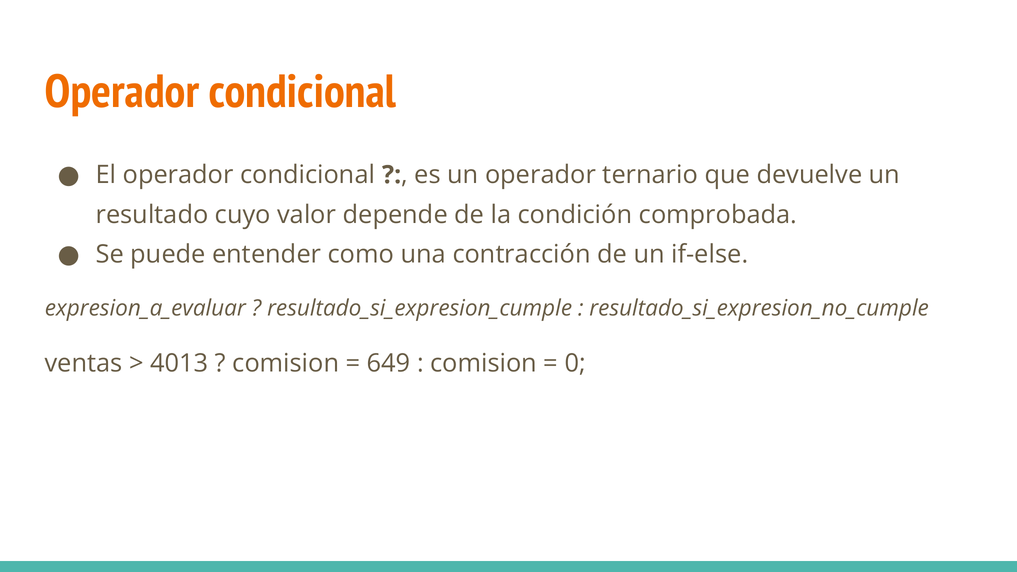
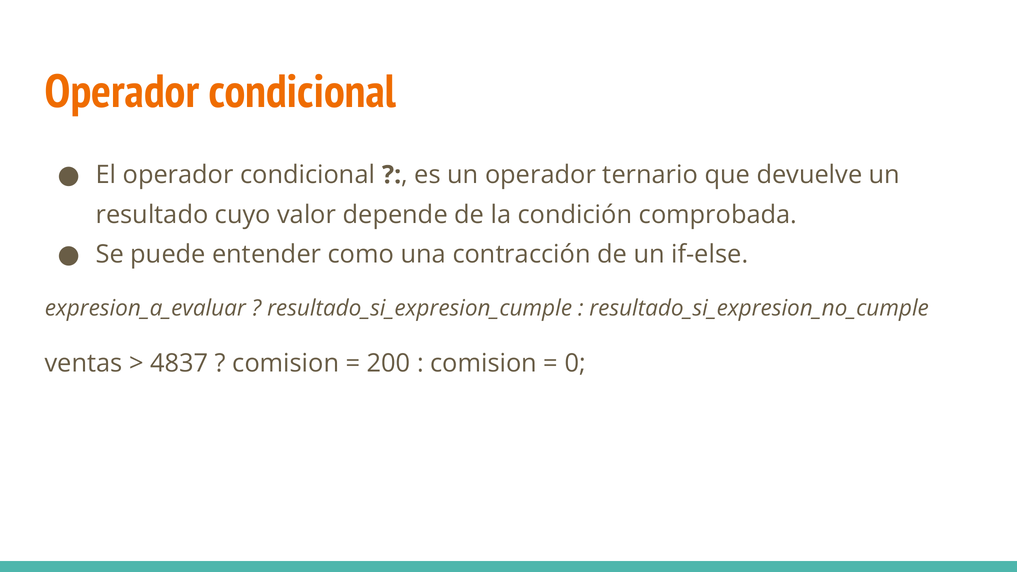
4013: 4013 -> 4837 (179, 363)
649: 649 -> 200 (389, 363)
